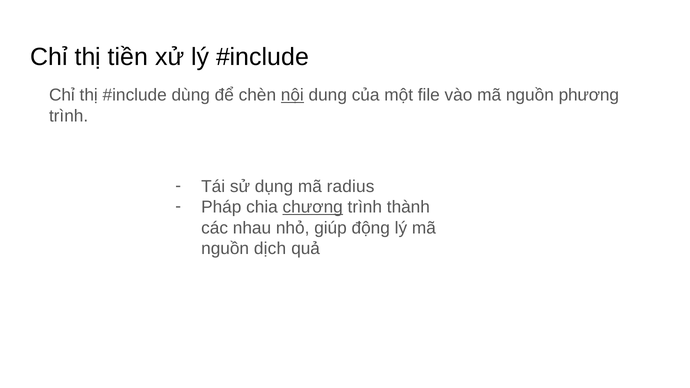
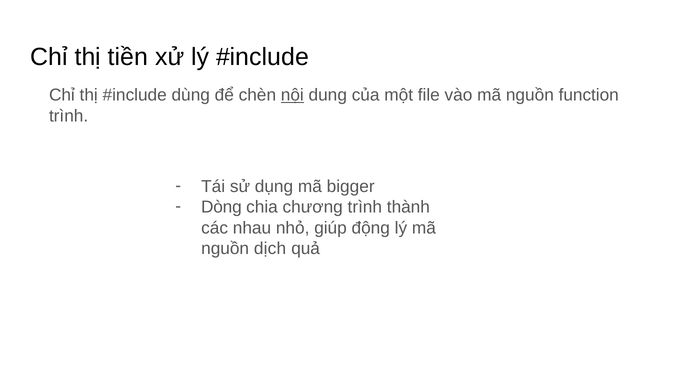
phương: phương -> function (589, 95)
radius: radius -> bigger (351, 187)
Pháp: Pháp -> Dòng (221, 207)
chương underline: present -> none (313, 207)
